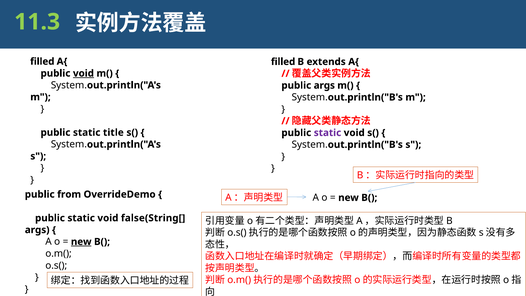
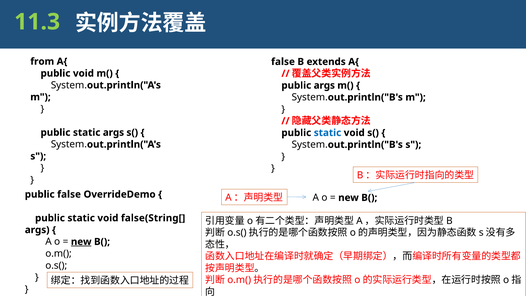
filled: filled -> from (42, 61)
filled: filled -> false (283, 62)
void underline: present -> none (83, 73)
static title: title -> args (113, 132)
static colour: purple -> blue (328, 133)
public from: from -> false (69, 194)
